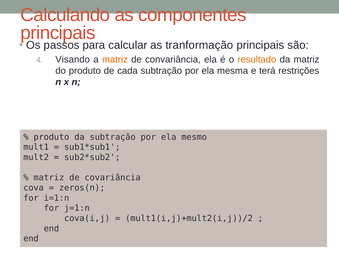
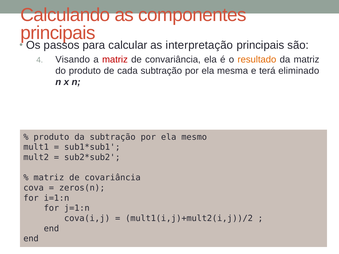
tranformação: tranformação -> interpretação (199, 45)
matriz colour: orange -> red (115, 60)
restrições: restrições -> eliminado (299, 71)
